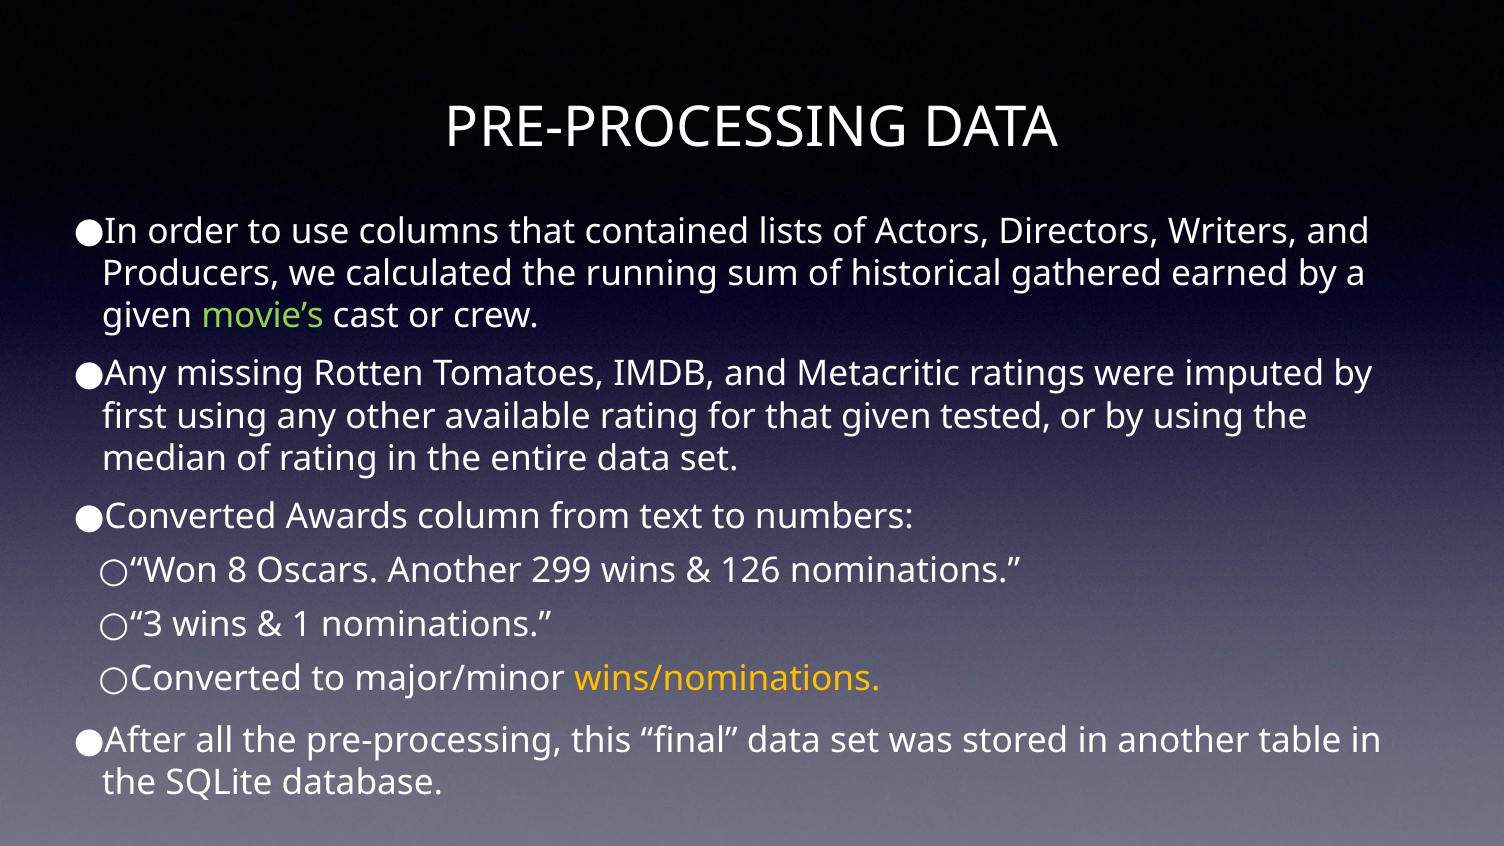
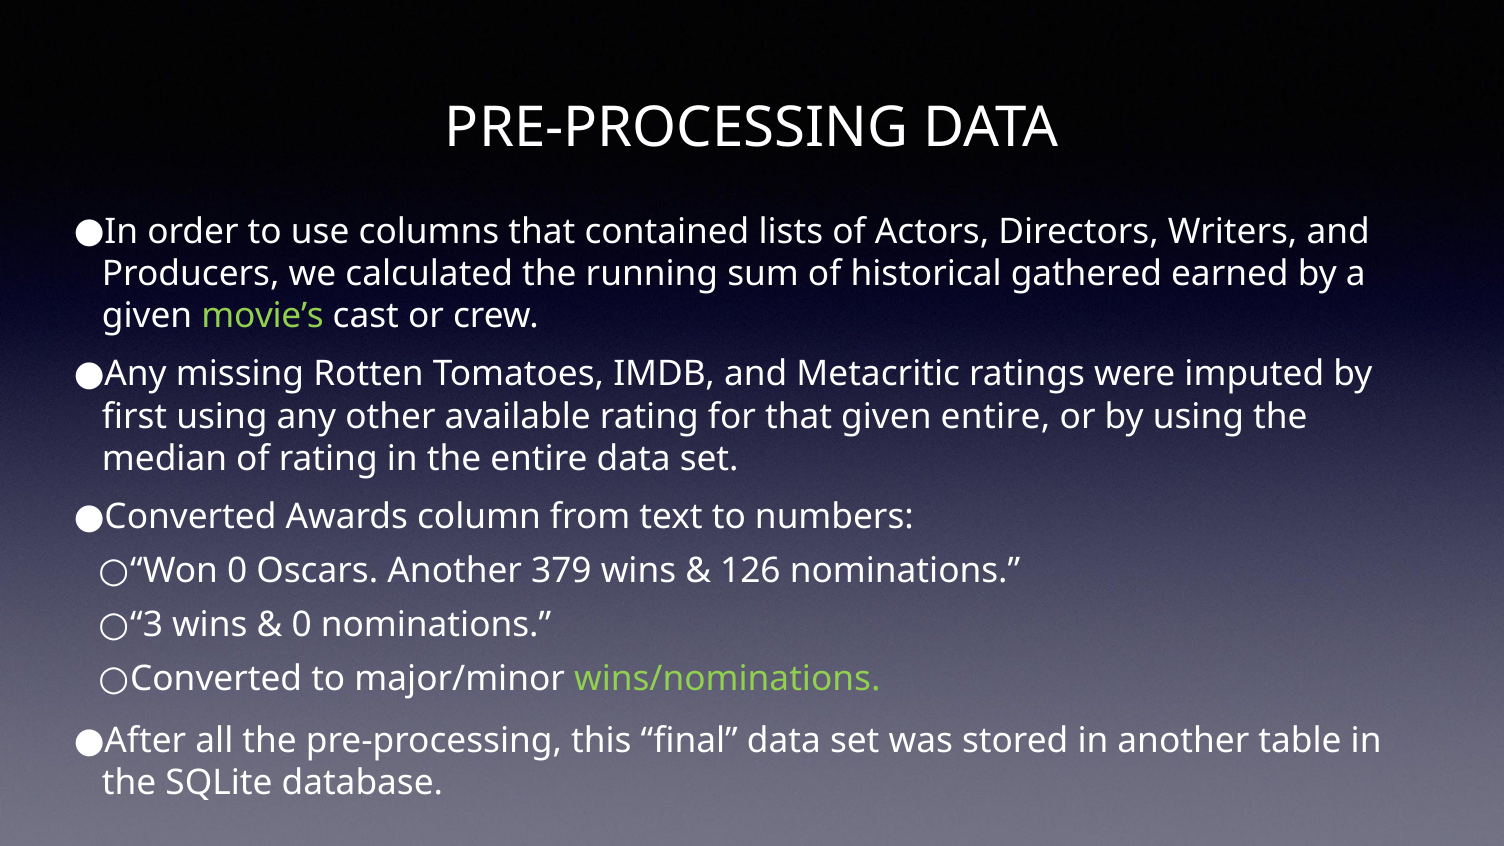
given tested: tested -> entire (995, 417)
Won 8: 8 -> 0 (237, 571)
299: 299 -> 379 (561, 571)
1: 1 -> 0 (302, 625)
wins/nominations colour: yellow -> light green (727, 679)
